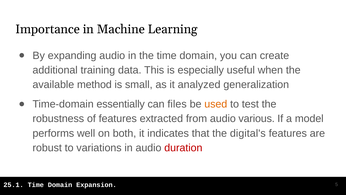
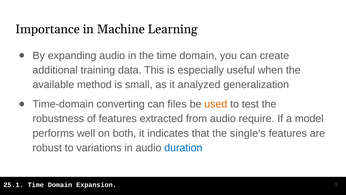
essentially: essentially -> converting (121, 104)
various: various -> require (257, 118)
digital's: digital's -> single's (248, 133)
duration colour: red -> blue (183, 148)
